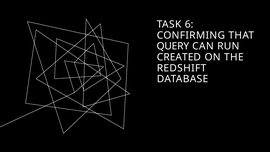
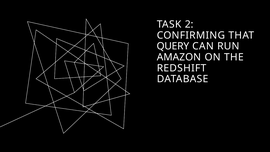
6: 6 -> 2 (189, 24)
CREATED: CREATED -> AMAZON (179, 57)
